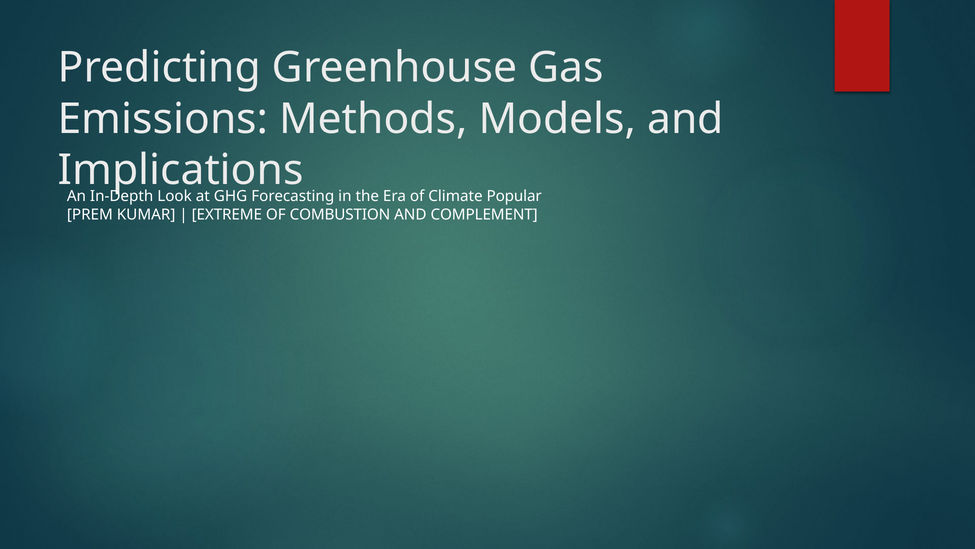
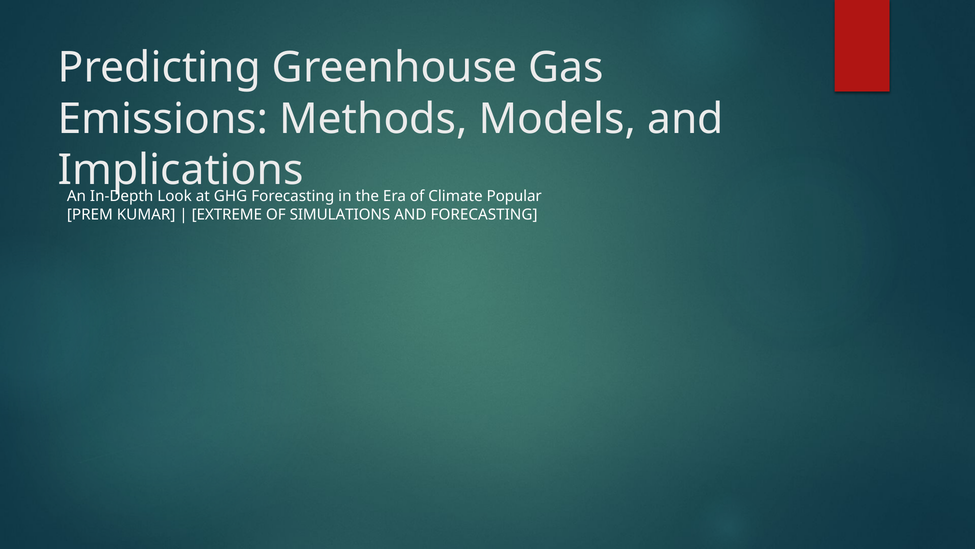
COMBUSTION: COMBUSTION -> SIMULATIONS (340, 214)
AND COMPLEMENT: COMPLEMENT -> FORECASTING (484, 214)
